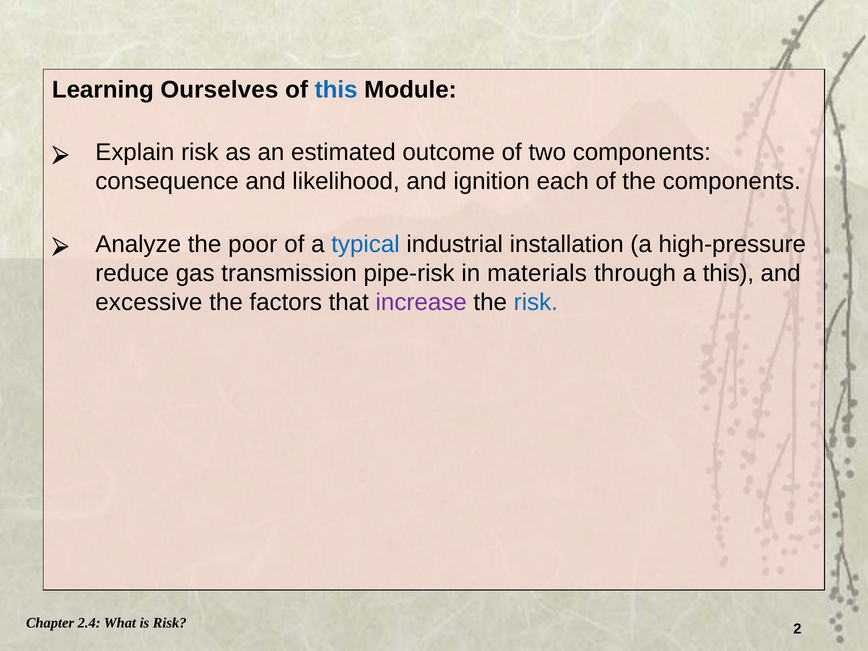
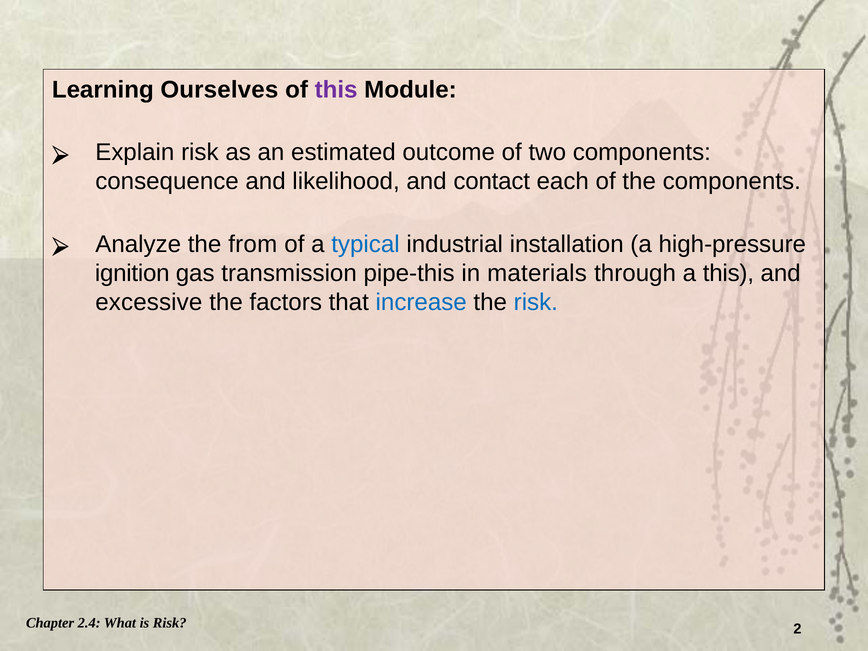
this colour: blue -> purple (336, 90)
ignition: ignition -> contact (492, 181)
poor: poor -> from (253, 244)
reduce: reduce -> ignition (132, 273)
pipe-risk: pipe-risk -> pipe-this (409, 273)
increase colour: purple -> blue (421, 302)
